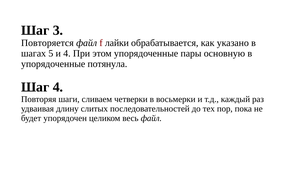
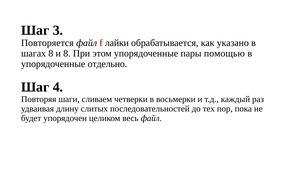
шагах 5: 5 -> 8 (51, 54)
и 4: 4 -> 8 (67, 54)
основную: основную -> помощью (224, 54)
потянула: потянула -> отдельно (107, 64)
